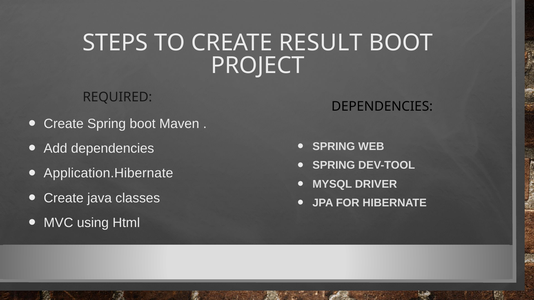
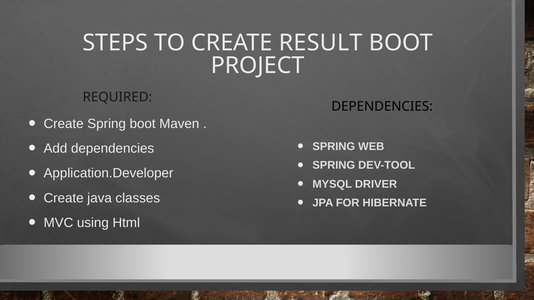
Application.Hibernate: Application.Hibernate -> Application.Developer (108, 173)
